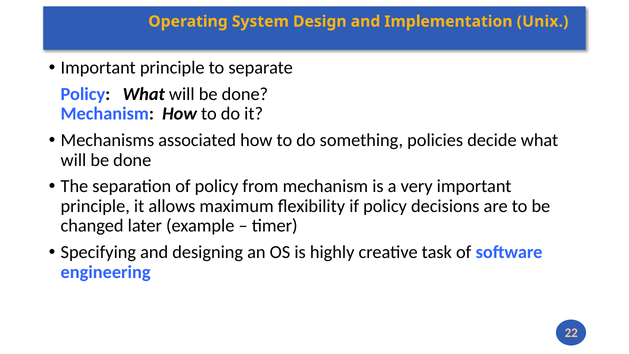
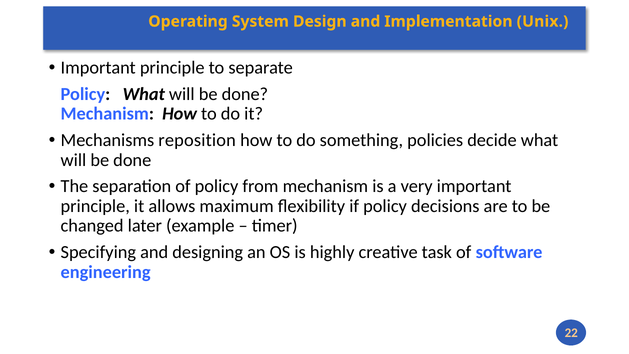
associated: associated -> reposition (197, 140)
